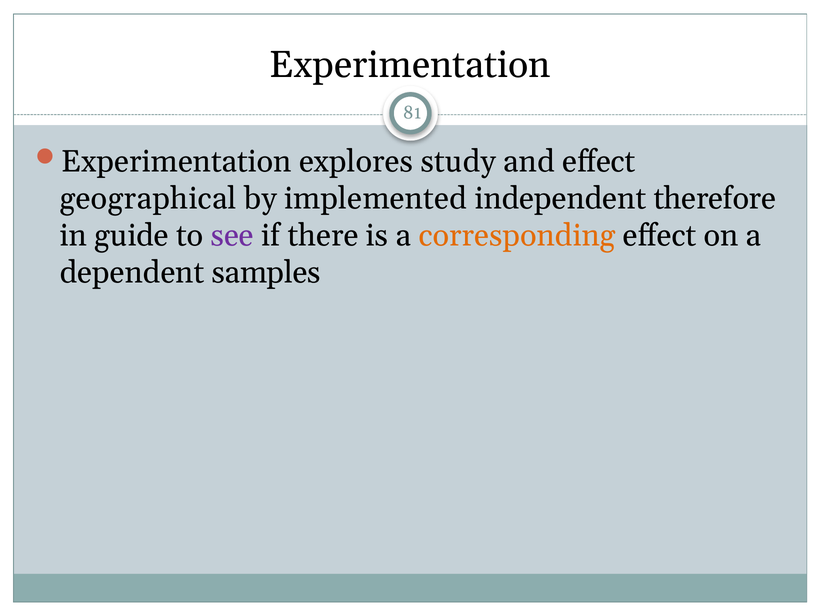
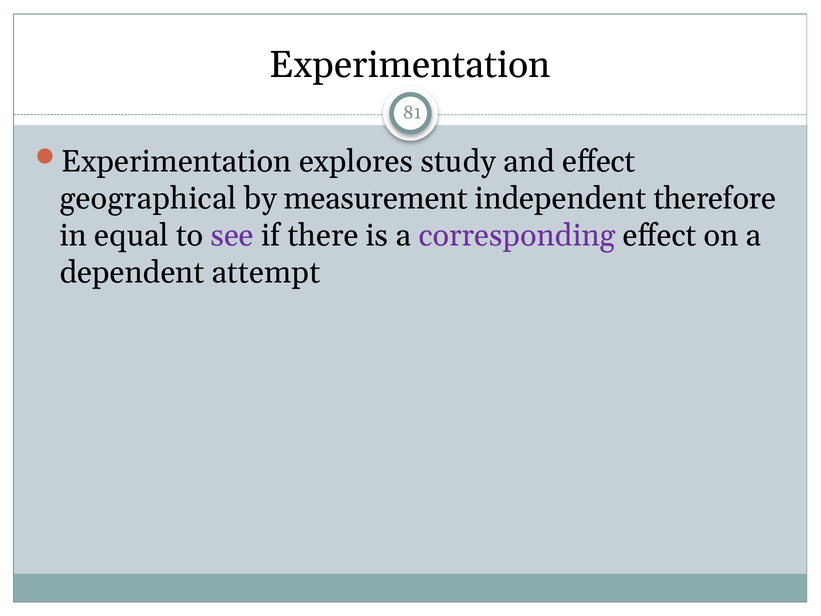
implemented: implemented -> measurement (376, 198)
guide: guide -> equal (132, 235)
corresponding colour: orange -> purple (517, 235)
samples: samples -> attempt (266, 272)
